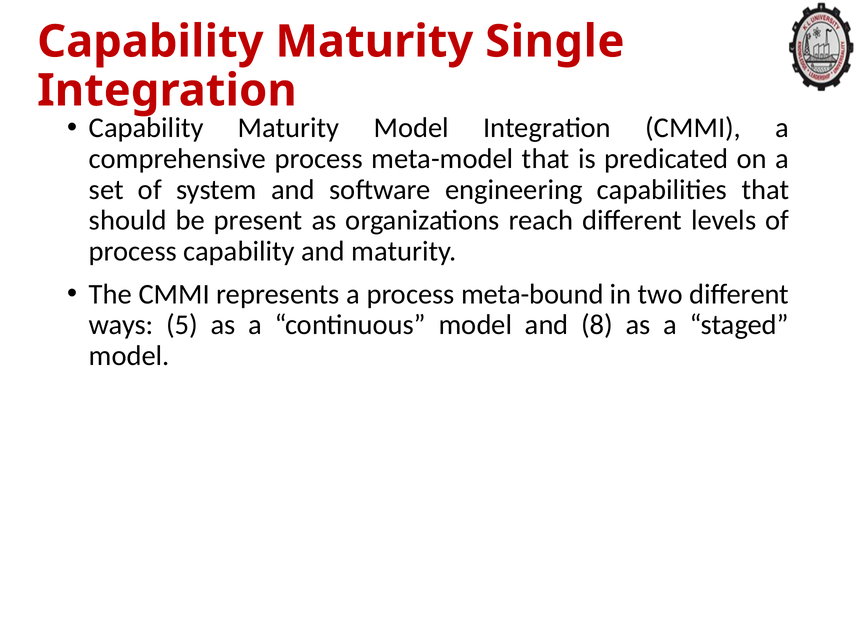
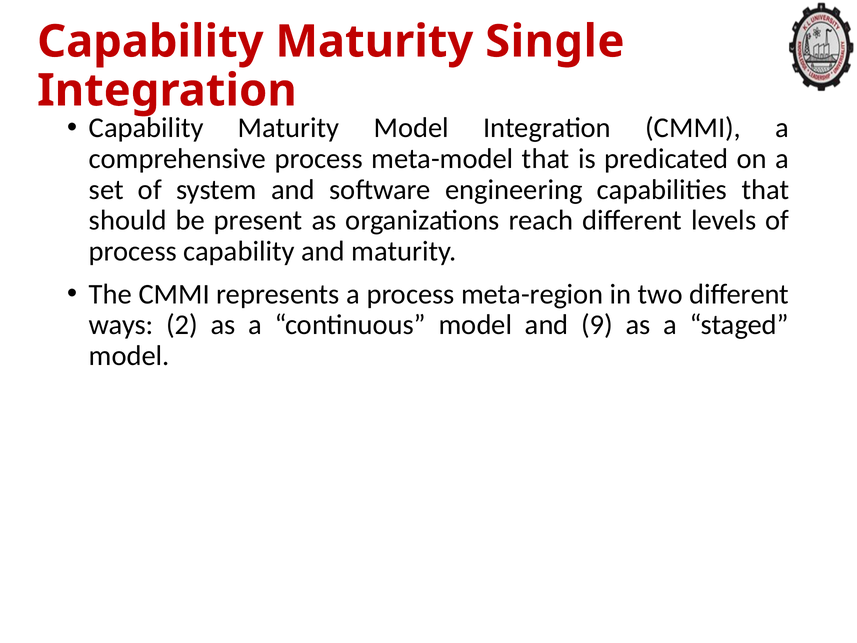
meta-bound: meta-bound -> meta-region (532, 294)
5: 5 -> 2 (182, 325)
8: 8 -> 9 (597, 325)
